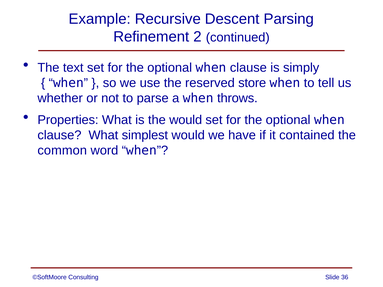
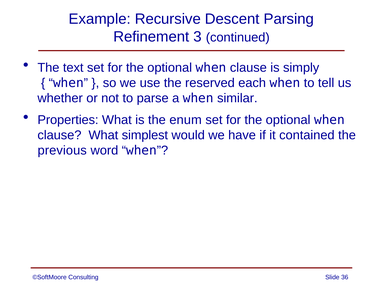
2: 2 -> 3 (198, 37)
store: store -> each (252, 83)
throws: throws -> similar (237, 98)
the would: would -> enum (186, 120)
common: common -> previous (62, 151)
